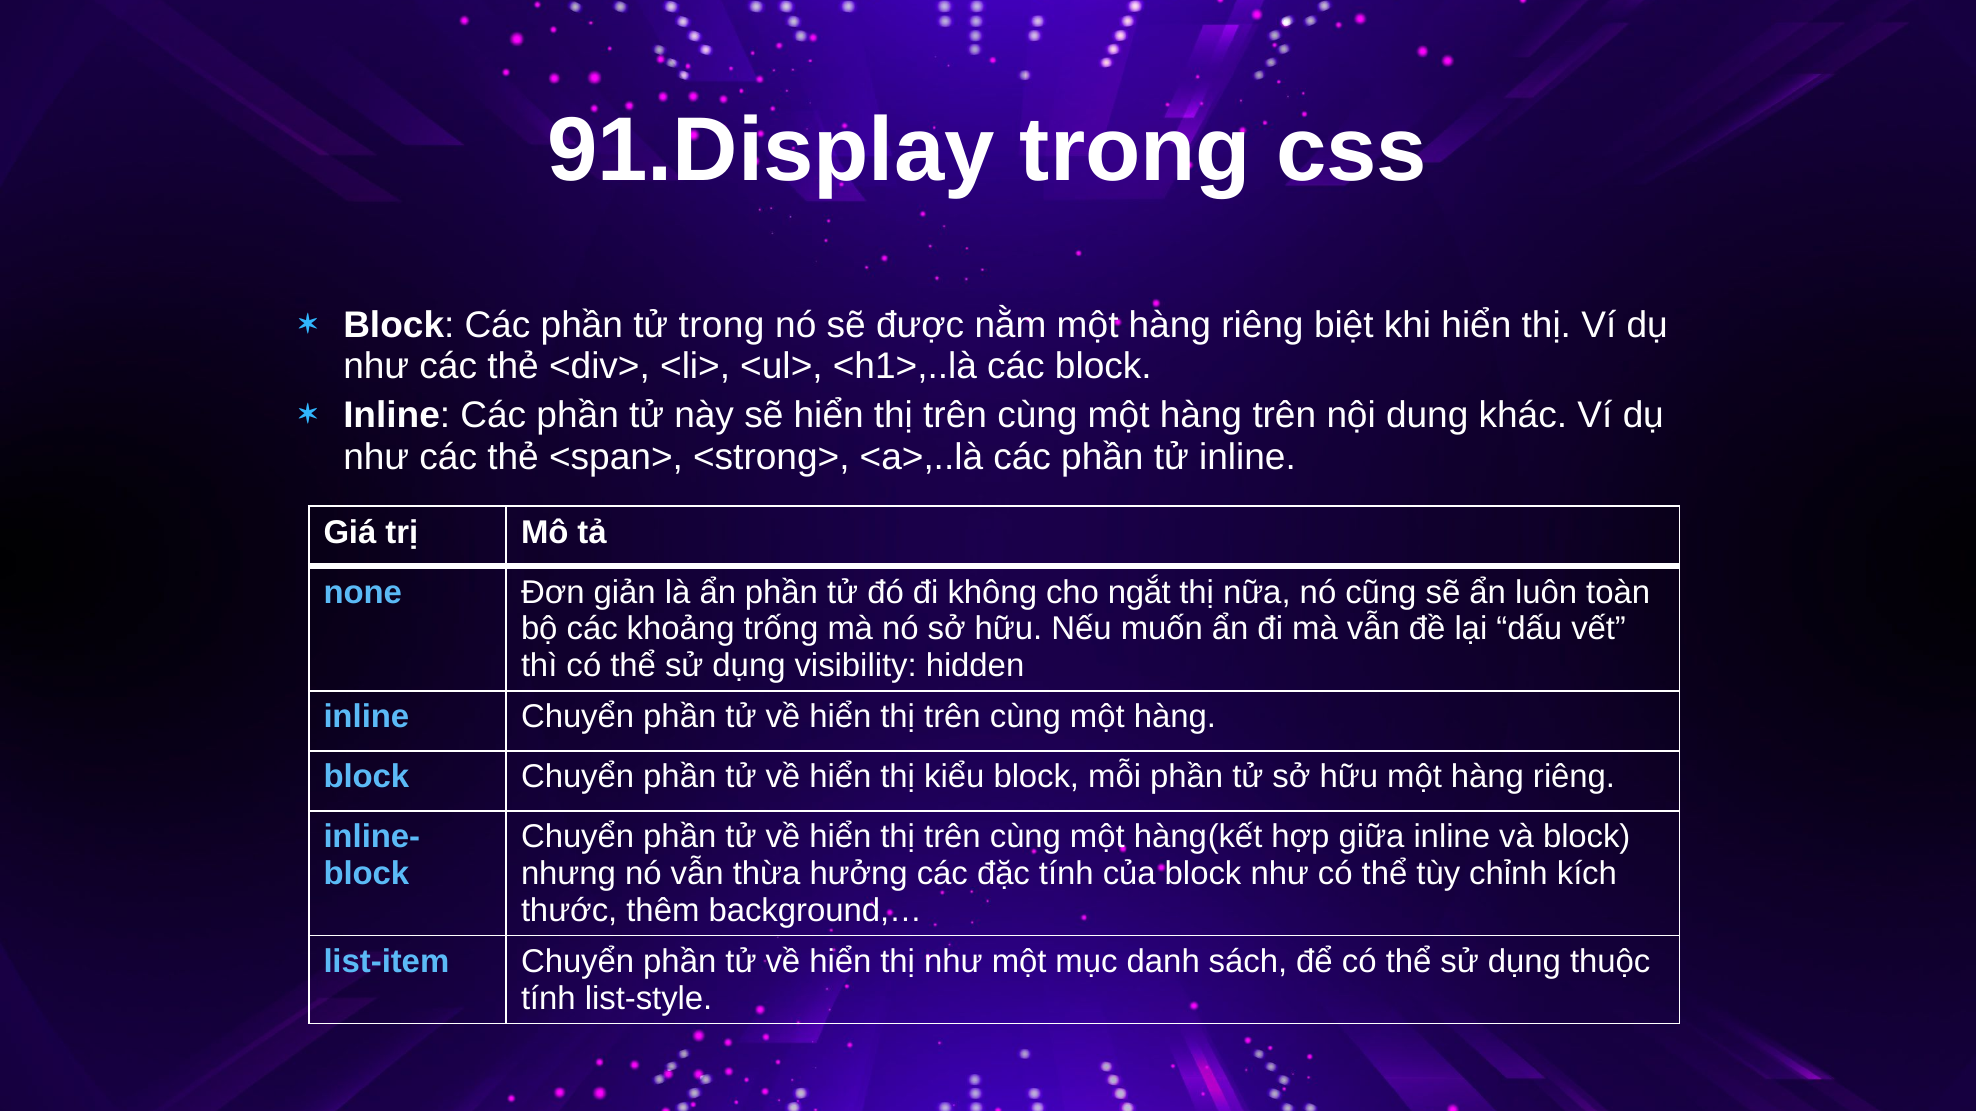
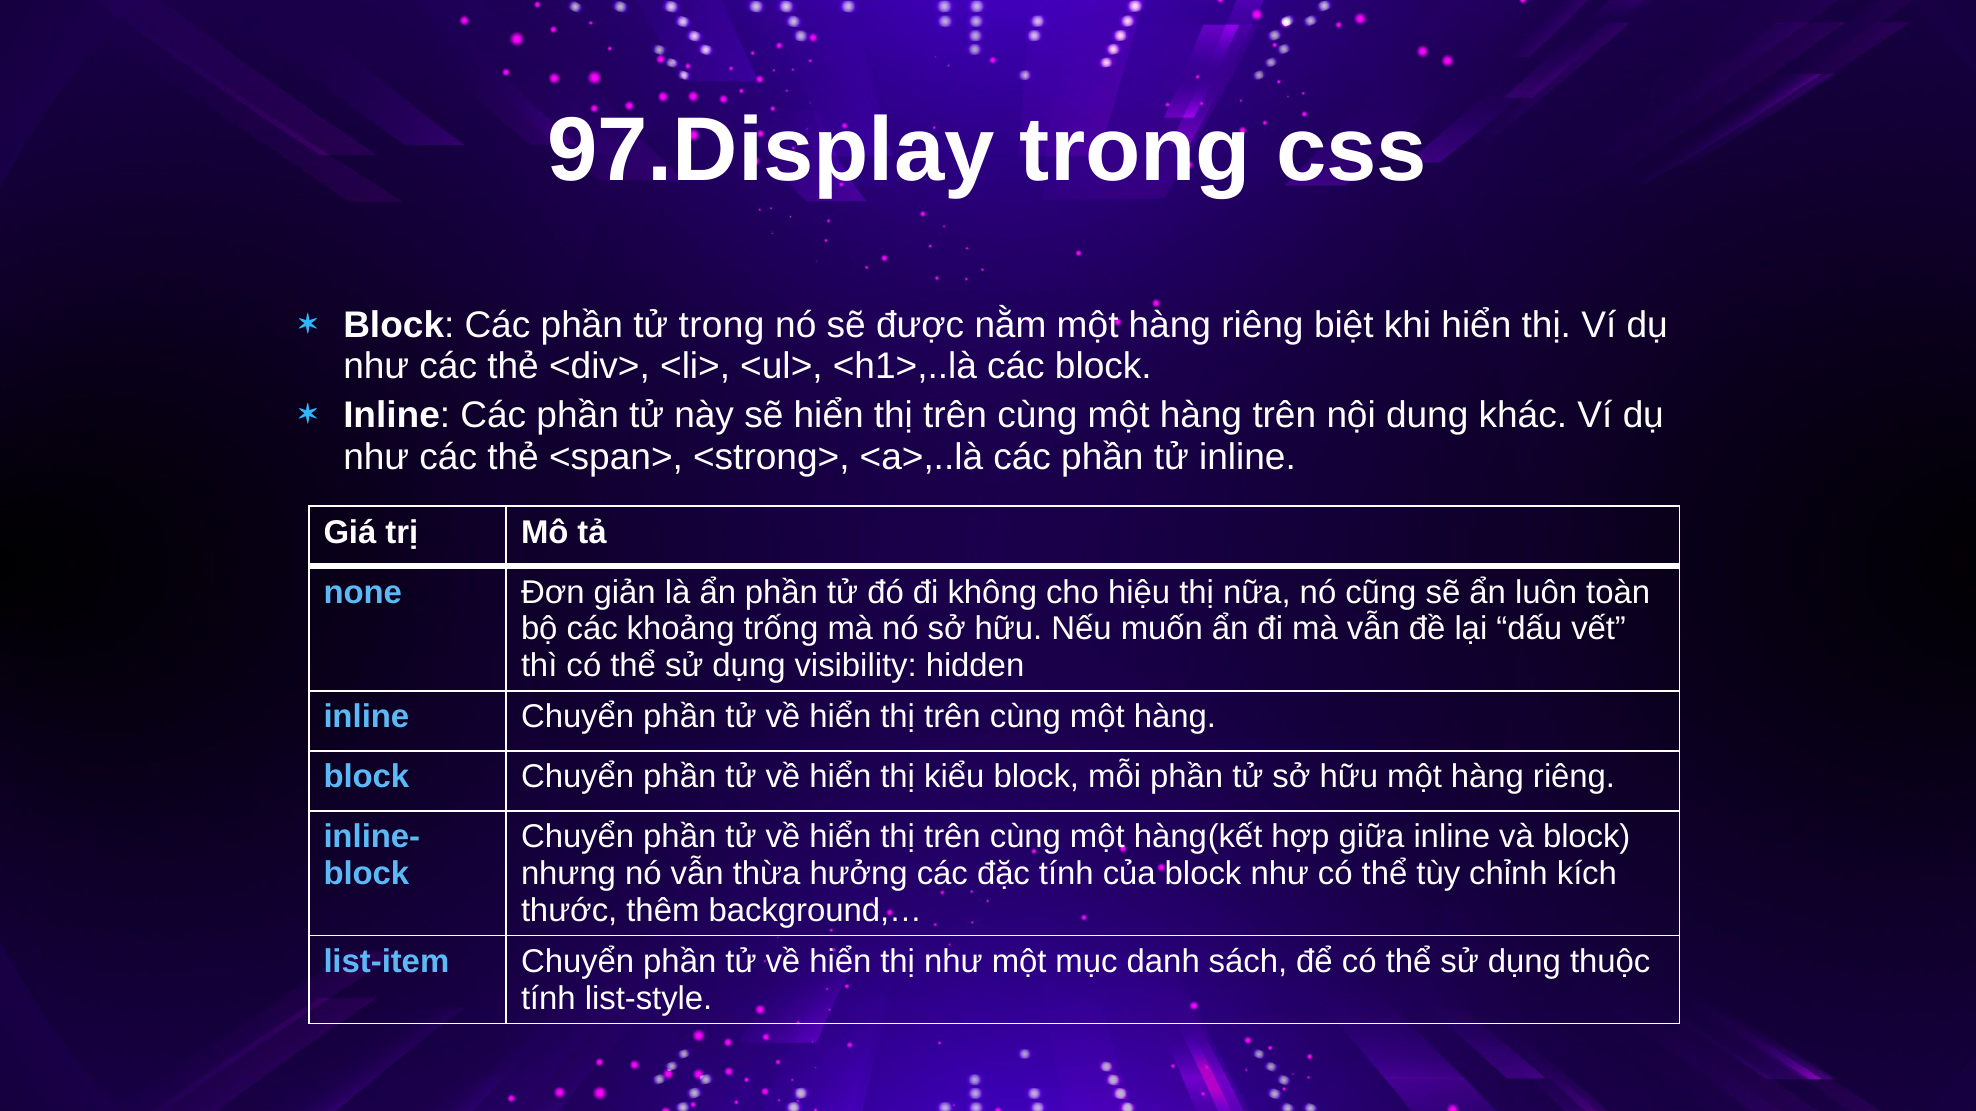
91.Display: 91.Display -> 97.Display (771, 151)
ngắt: ngắt -> hiệu (1139, 593)
